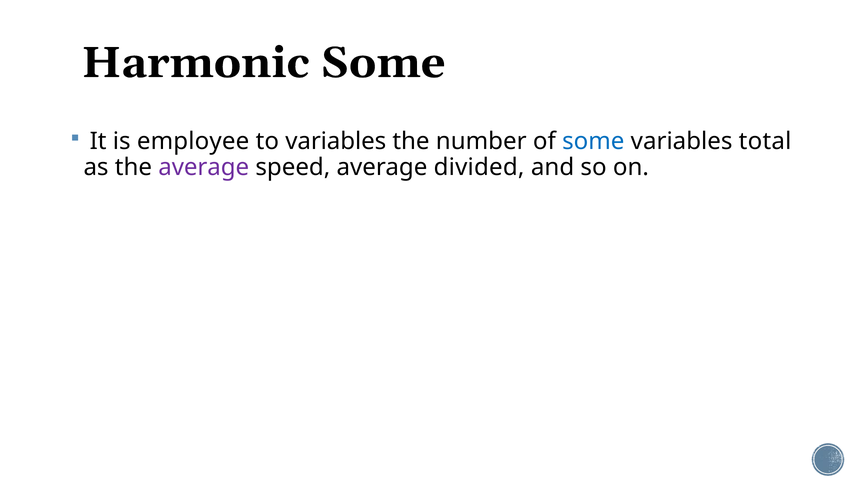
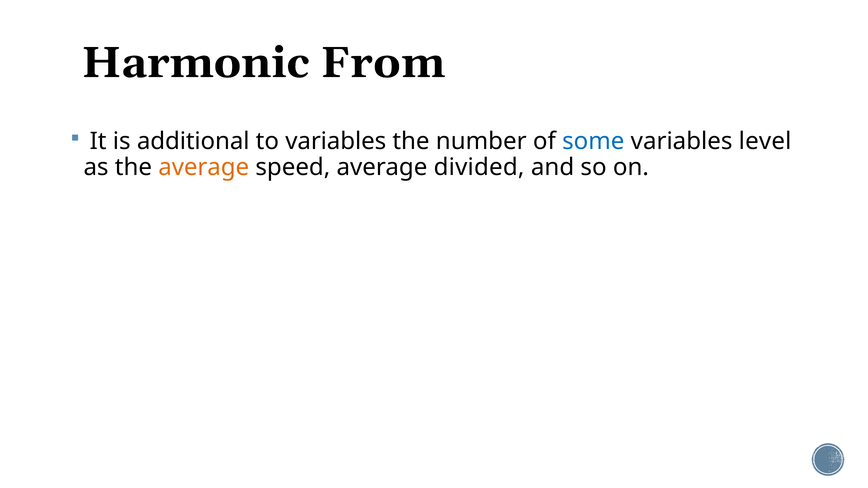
Harmonic Some: Some -> From (383, 63)
employee: employee -> additional (193, 142)
total: total -> level (765, 142)
average colour: purple -> orange (204, 168)
